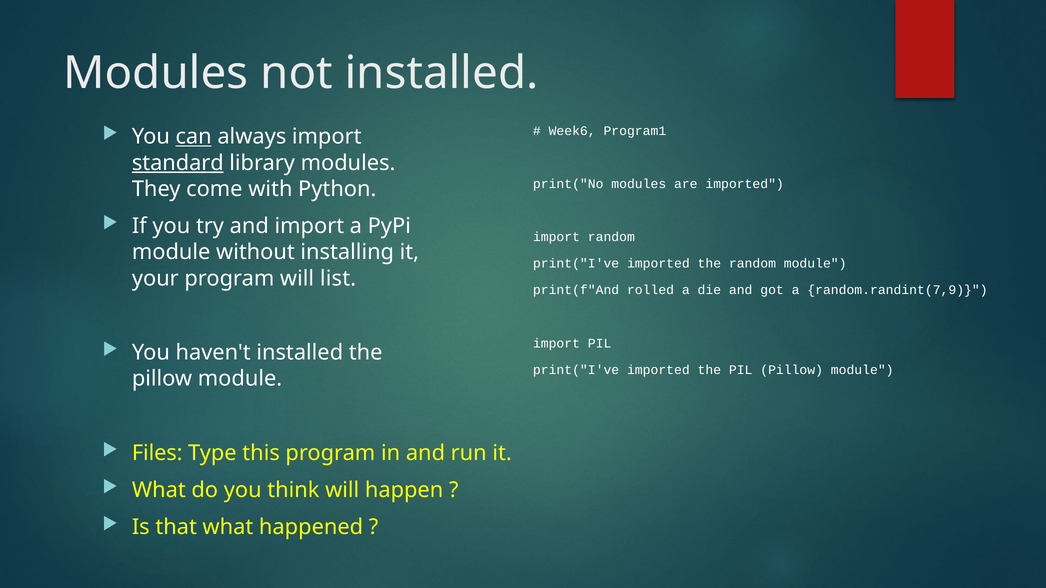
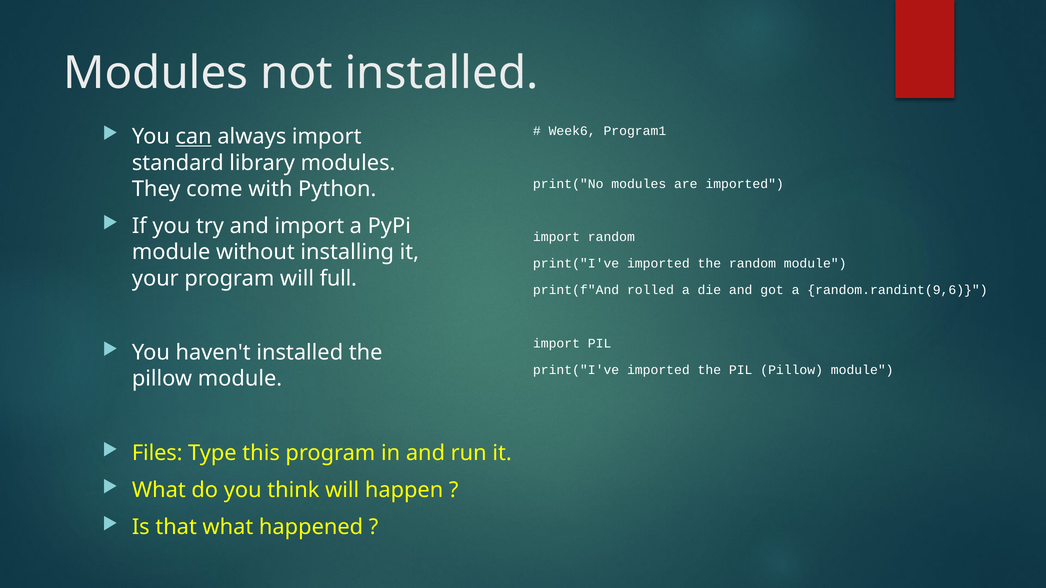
standard underline: present -> none (178, 163)
list: list -> full (338, 279)
random.randint(7,9: random.randint(7,9 -> random.randint(9,6 (897, 290)
